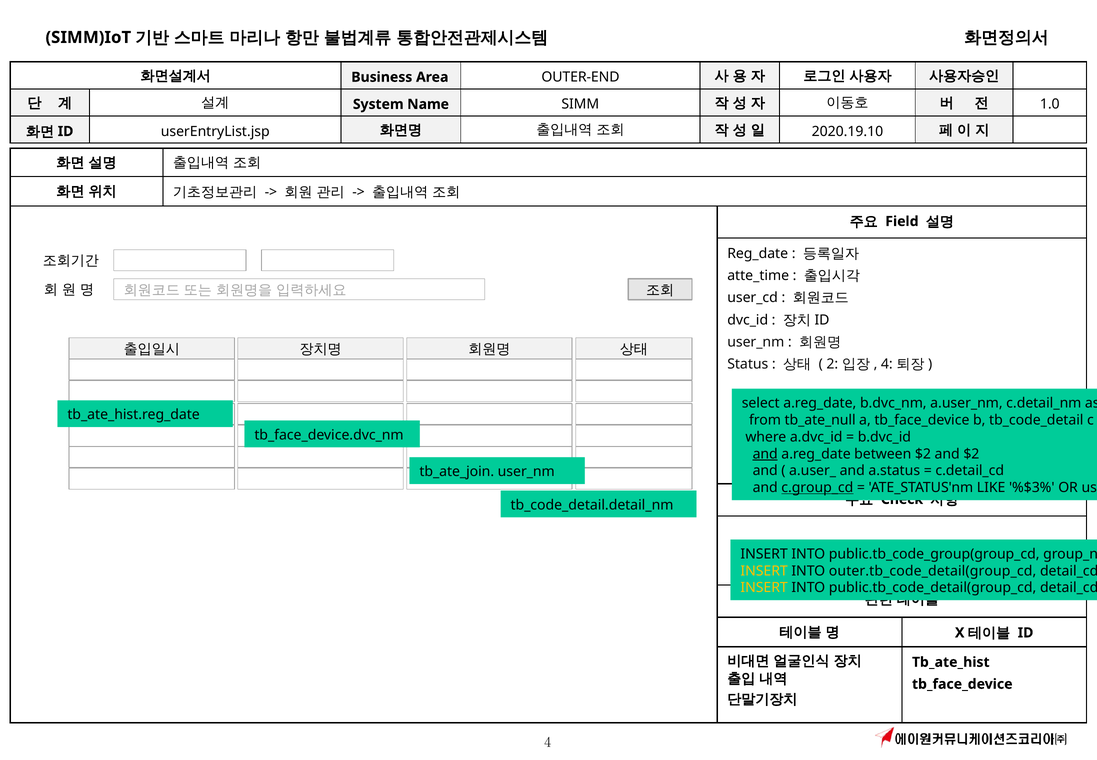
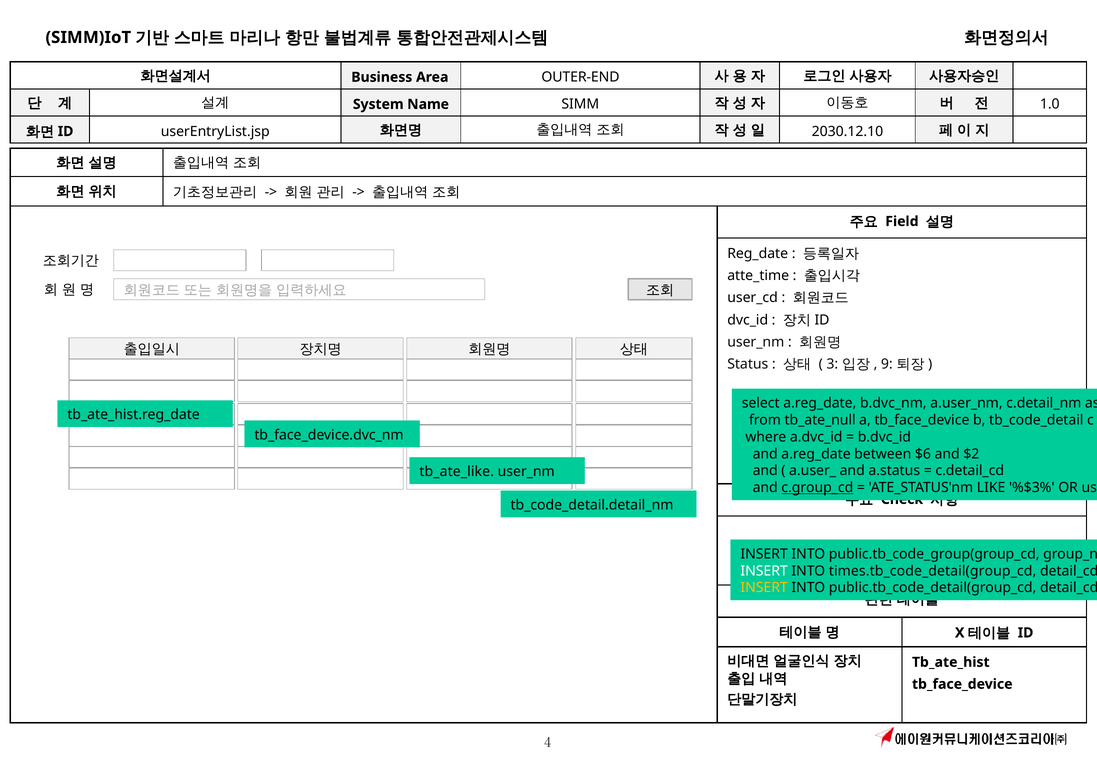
2020.19.10: 2020.19.10 -> 2030.12.10 (847, 131)
2: 2 -> 3 (832, 364)
4: 4 -> 9 (887, 364)
and underline: present -> none (765, 454)
between $2: $2 -> $6 (923, 454)
tb_ate_join: tb_ate_join -> tb_ate_like (457, 471)
INSERT colour: yellow -> white (764, 570)
outer.tb_code_detail(group_cd: outer.tb_code_detail(group_cd -> times.tb_code_detail(group_cd (933, 570)
